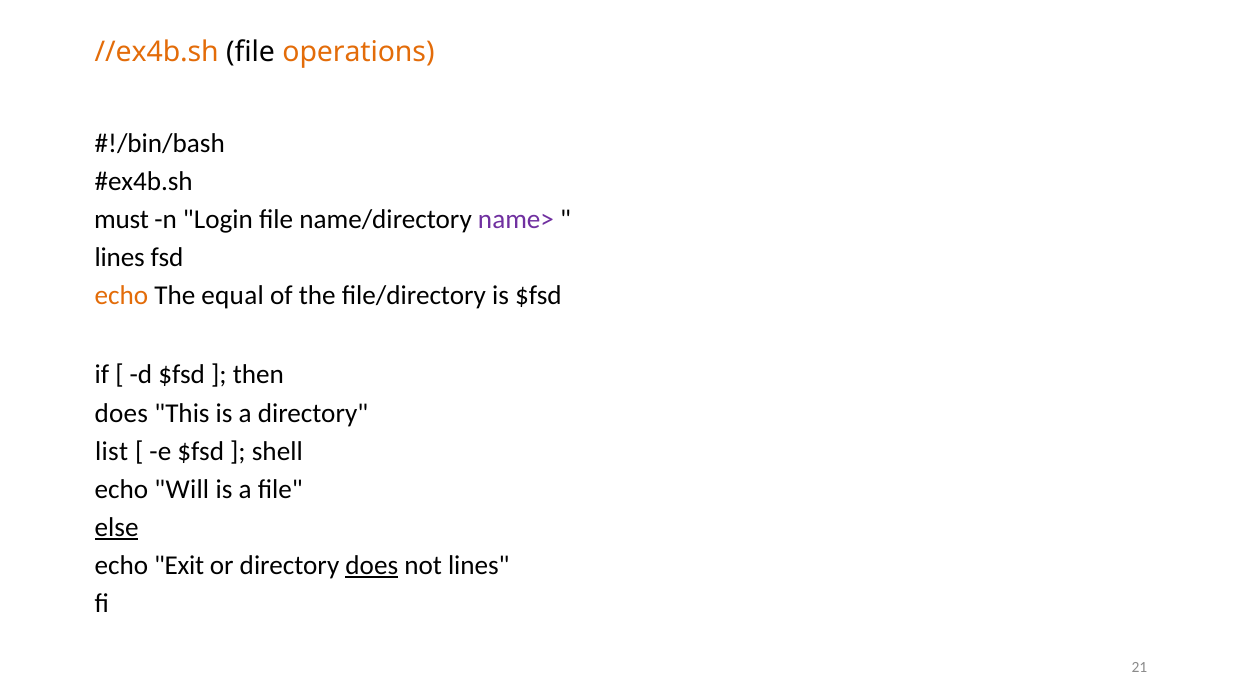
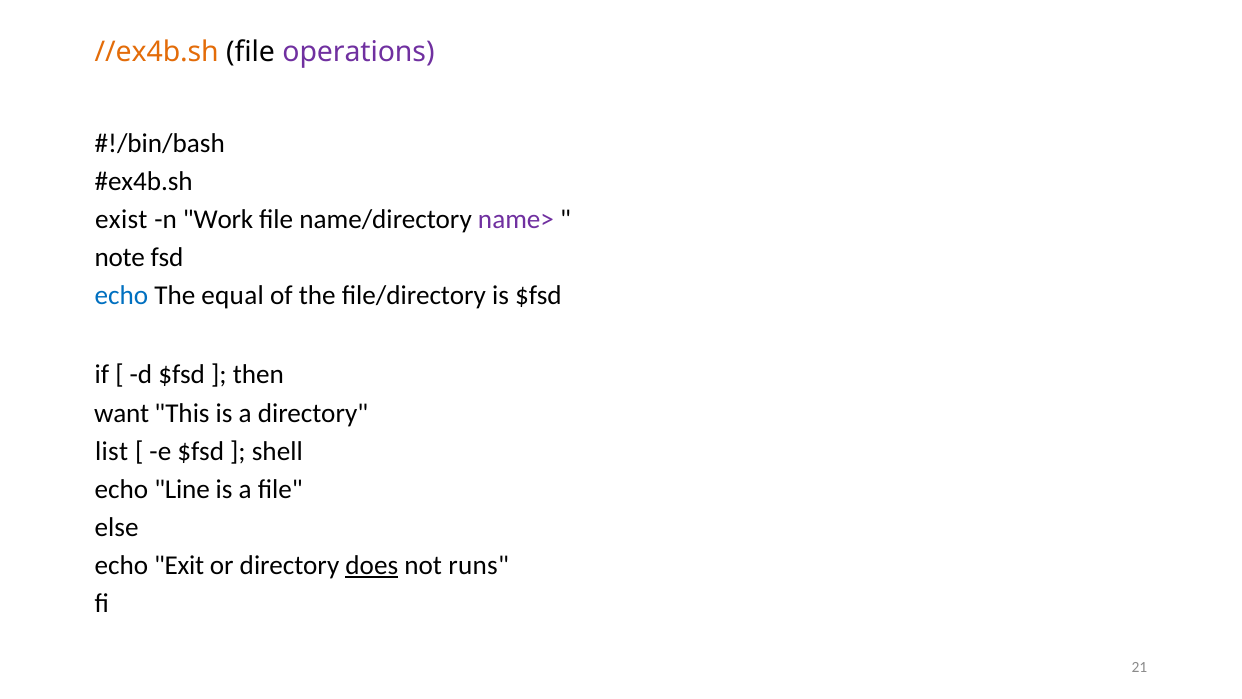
operations colour: orange -> purple (358, 52)
must: must -> exist (121, 220)
Login: Login -> Work (218, 220)
lines: lines -> note (120, 258)
echo colour: orange -> blue (121, 296)
does: does -> want (122, 413)
Will: Will -> Line (182, 489)
else underline: present -> none (117, 527)
not lines: lines -> runs (479, 565)
